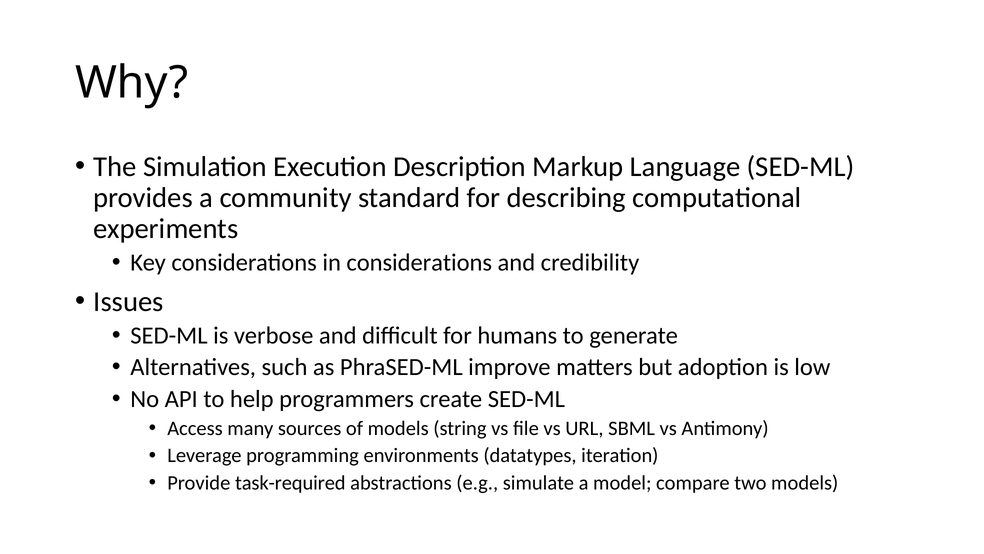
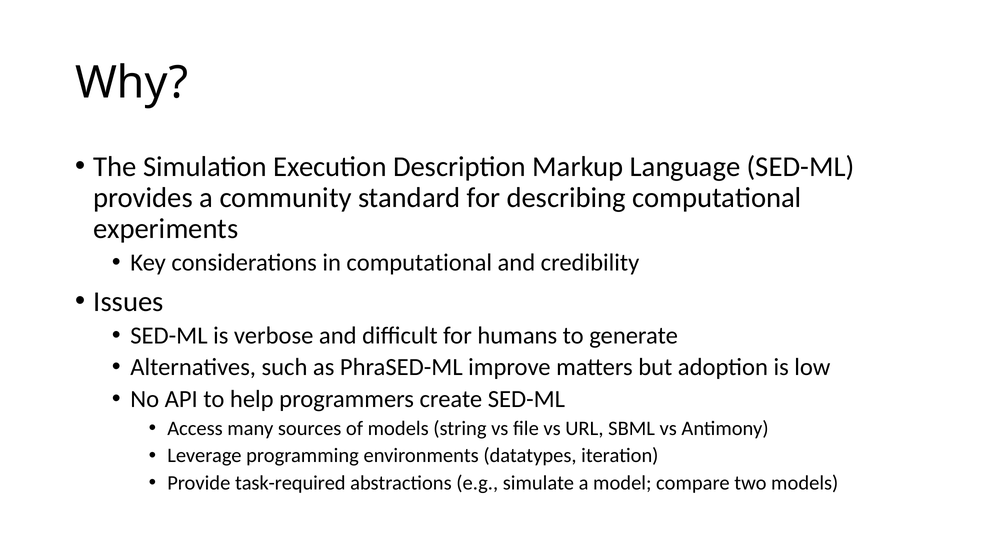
in considerations: considerations -> computational (419, 262)
